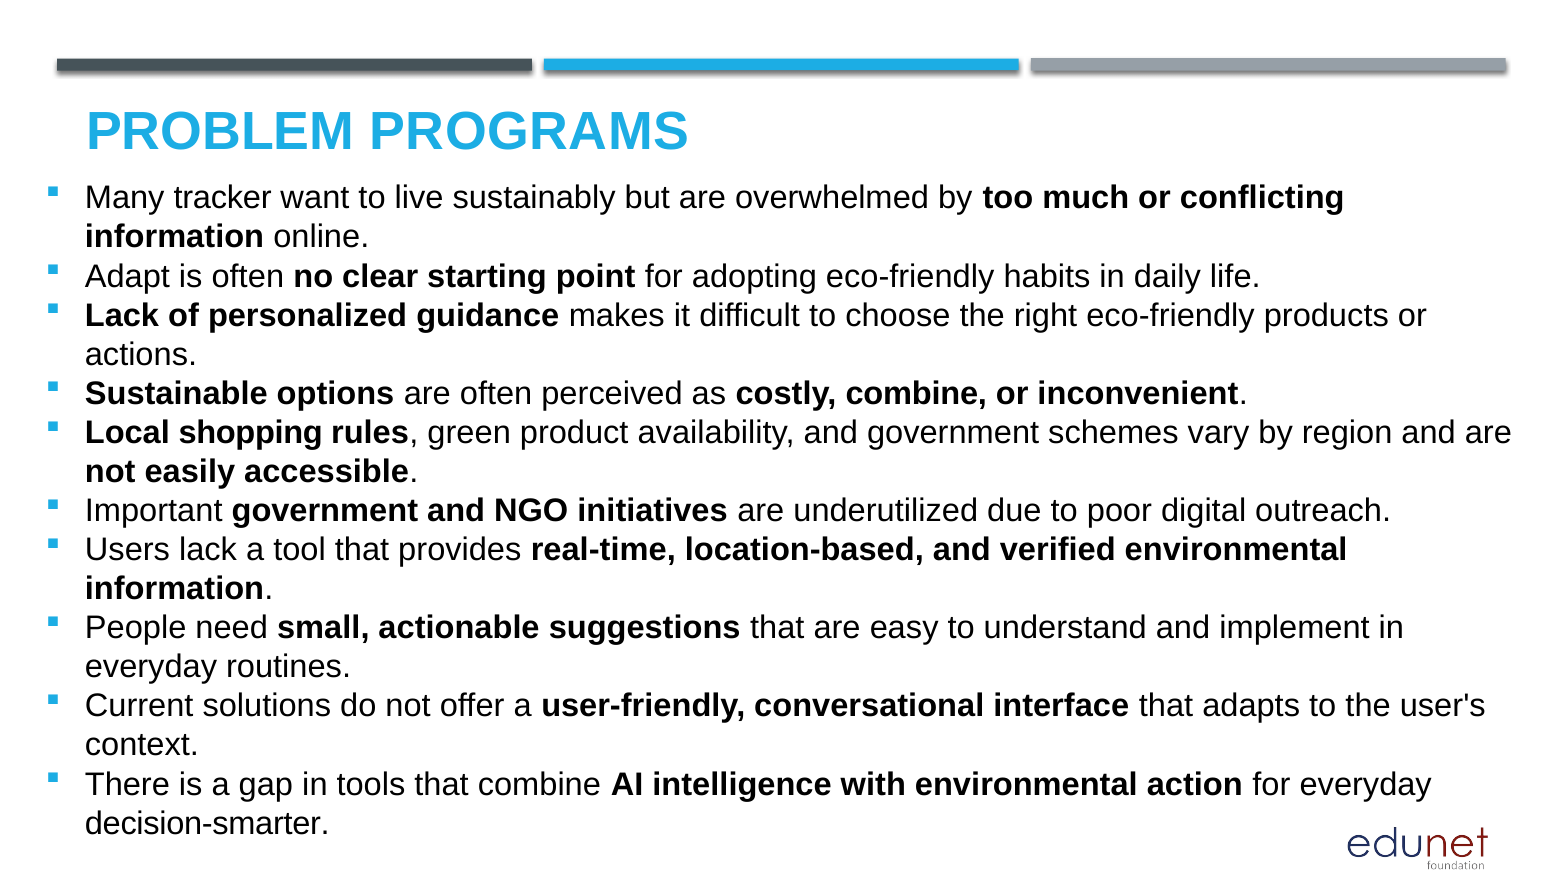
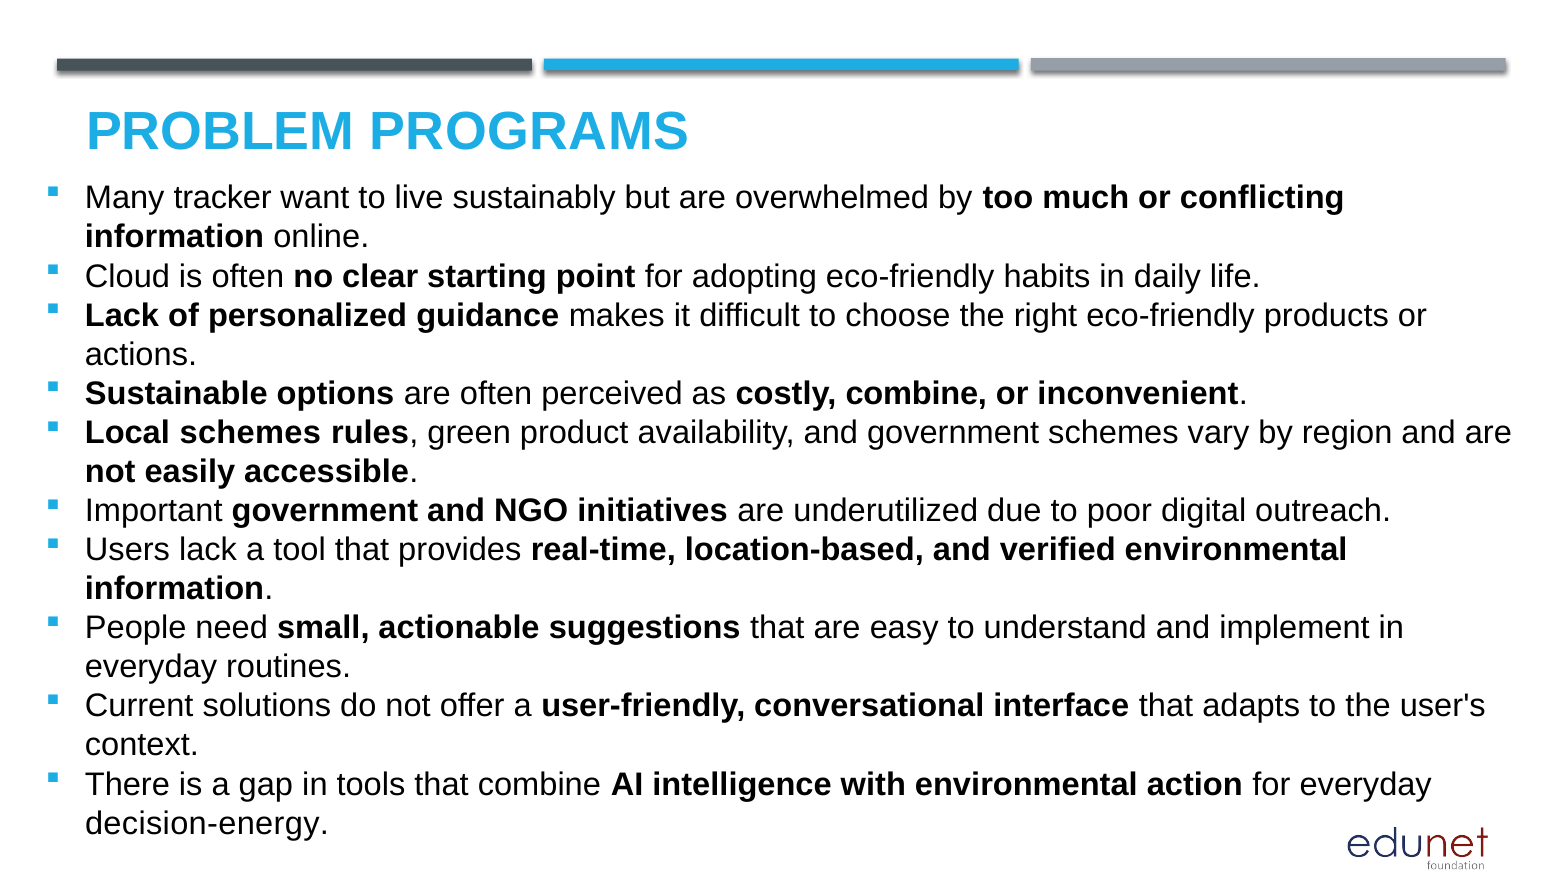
Adapt: Adapt -> Cloud (127, 276)
Local shopping: shopping -> schemes (250, 433)
decision-smarter: decision-smarter -> decision-energy (207, 824)
